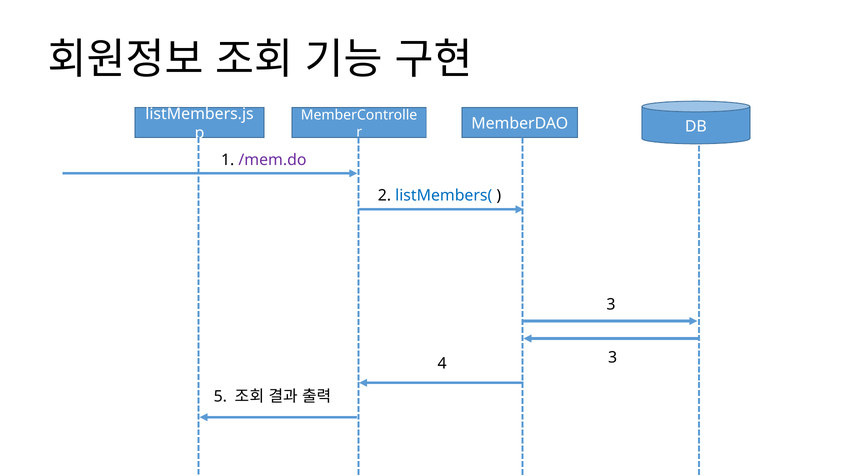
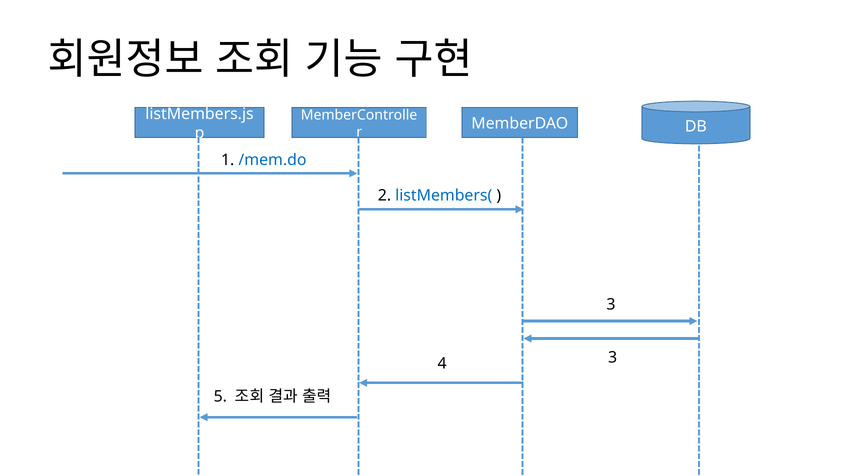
/mem.do colour: purple -> blue (272, 160)
